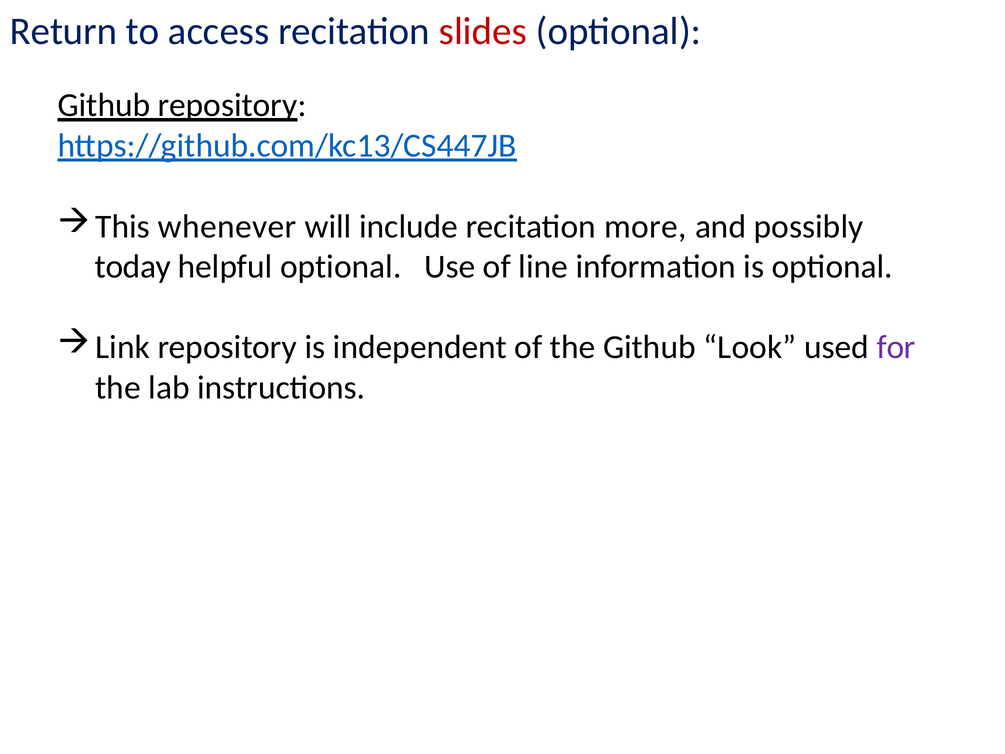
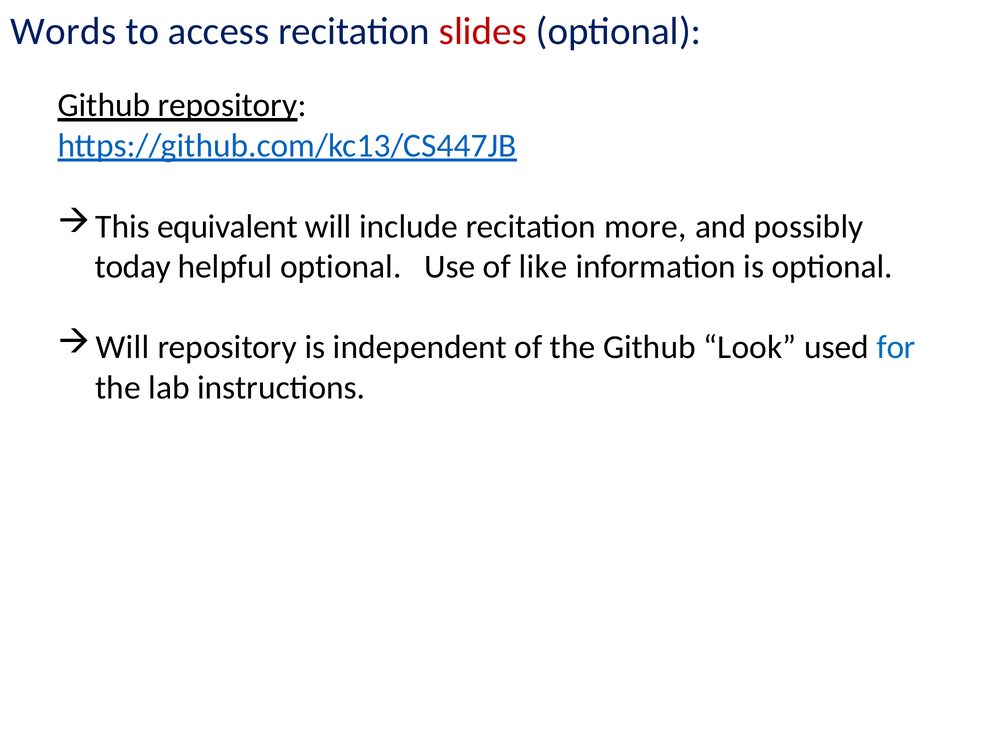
Return: Return -> Words (63, 31)
whenever: whenever -> equivalent (227, 227)
line: line -> like (543, 267)
Link: Link -> Will (123, 347)
for colour: purple -> blue (896, 347)
